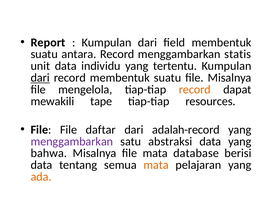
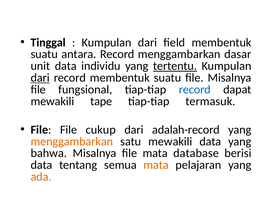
Report: Report -> Tinggal (48, 42)
statis: statis -> dasar (238, 54)
tertentu underline: none -> present (175, 66)
mengelola: mengelola -> fungsional (85, 89)
record colour: orange -> blue (195, 89)
resources: resources -> termasuk (210, 101)
daftar: daftar -> cukup (101, 130)
menggambarkan colour: purple -> orange (72, 141)
satu abstraksi: abstraksi -> mewakili (170, 141)
